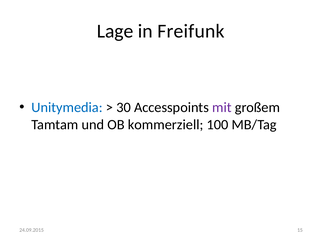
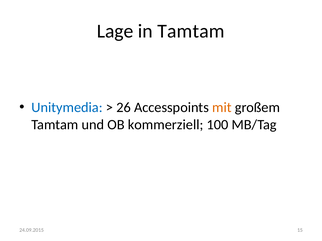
in Freifunk: Freifunk -> Tamtam (191, 31)
30: 30 -> 26 (124, 108)
mit colour: purple -> orange (222, 108)
